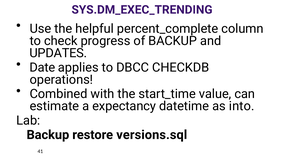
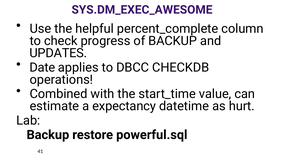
SYS.DM_EXEC_TRENDING: SYS.DM_EXEC_TRENDING -> SYS.DM_EXEC_AWESOME (142, 10)
into: into -> hurt (242, 106)
versions.sql: versions.sql -> powerful.sql (152, 135)
